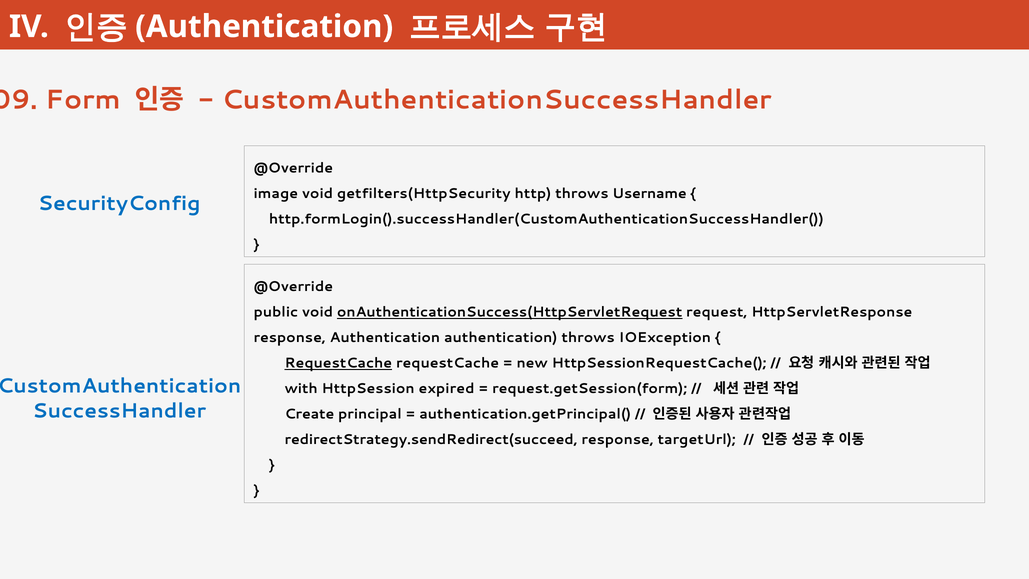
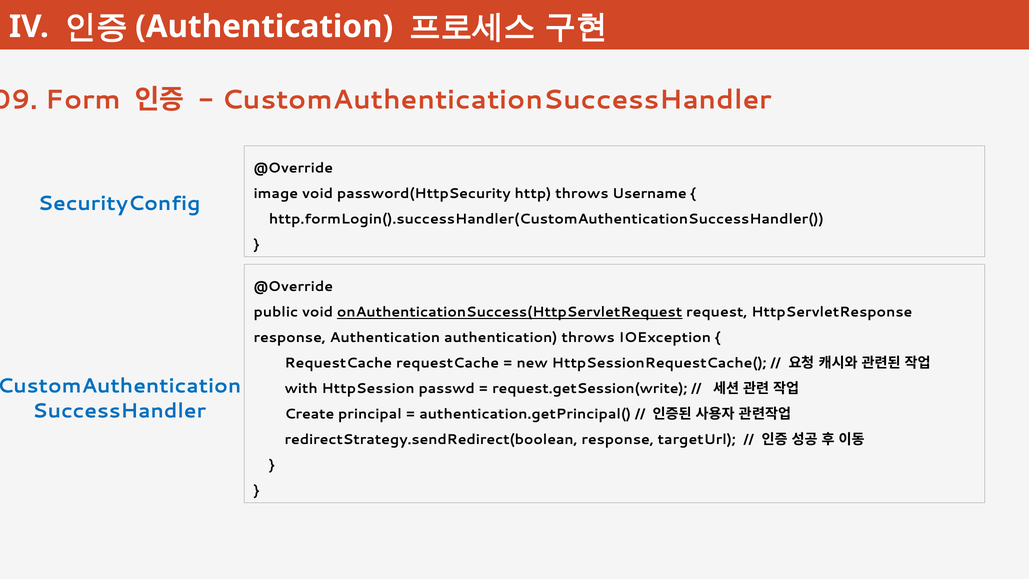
getfilters(HttpSecurity: getfilters(HttpSecurity -> password(HttpSecurity (424, 193)
RequestCache underline: present -> none (338, 363)
expired: expired -> passwd (447, 389)
request.getSession(form: request.getSession(form -> request.getSession(write (590, 389)
redirectStrategy.sendRedirect(succeed: redirectStrategy.sendRedirect(succeed -> redirectStrategy.sendRedirect(boolean (431, 440)
